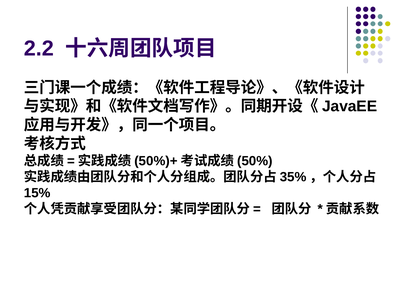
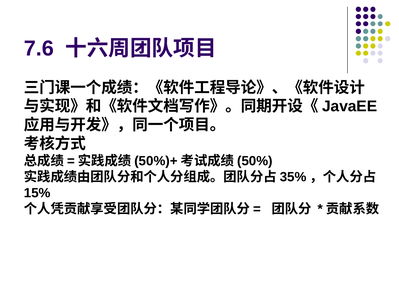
2.2: 2.2 -> 7.6 (39, 48)
